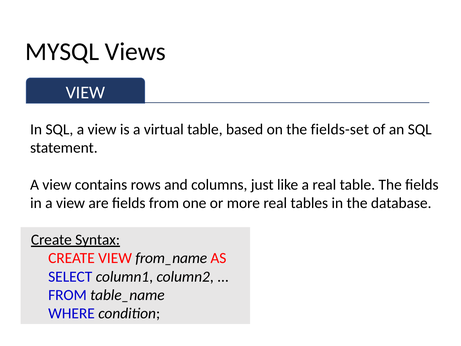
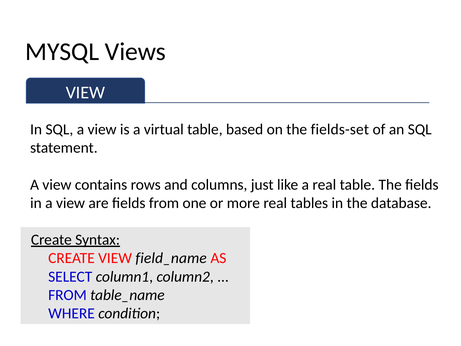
from_name: from_name -> field_name (171, 258)
